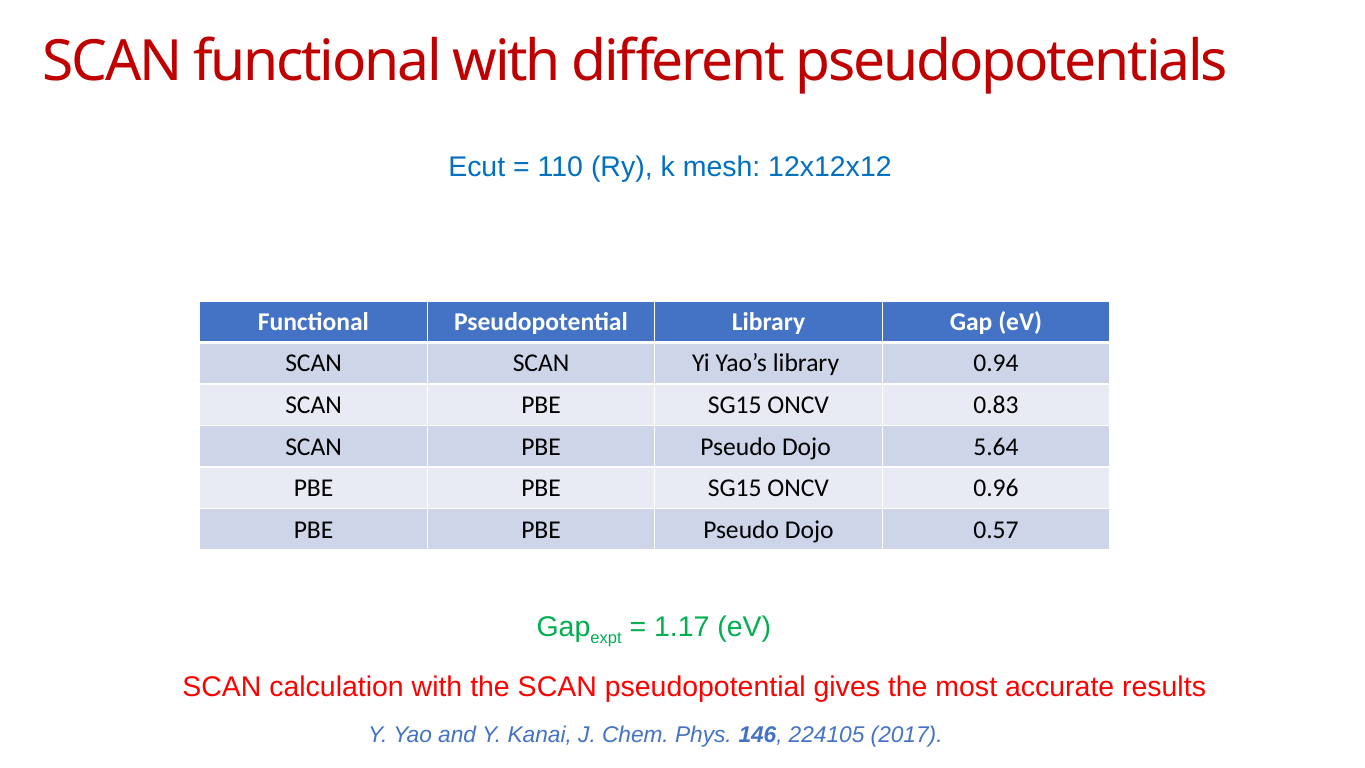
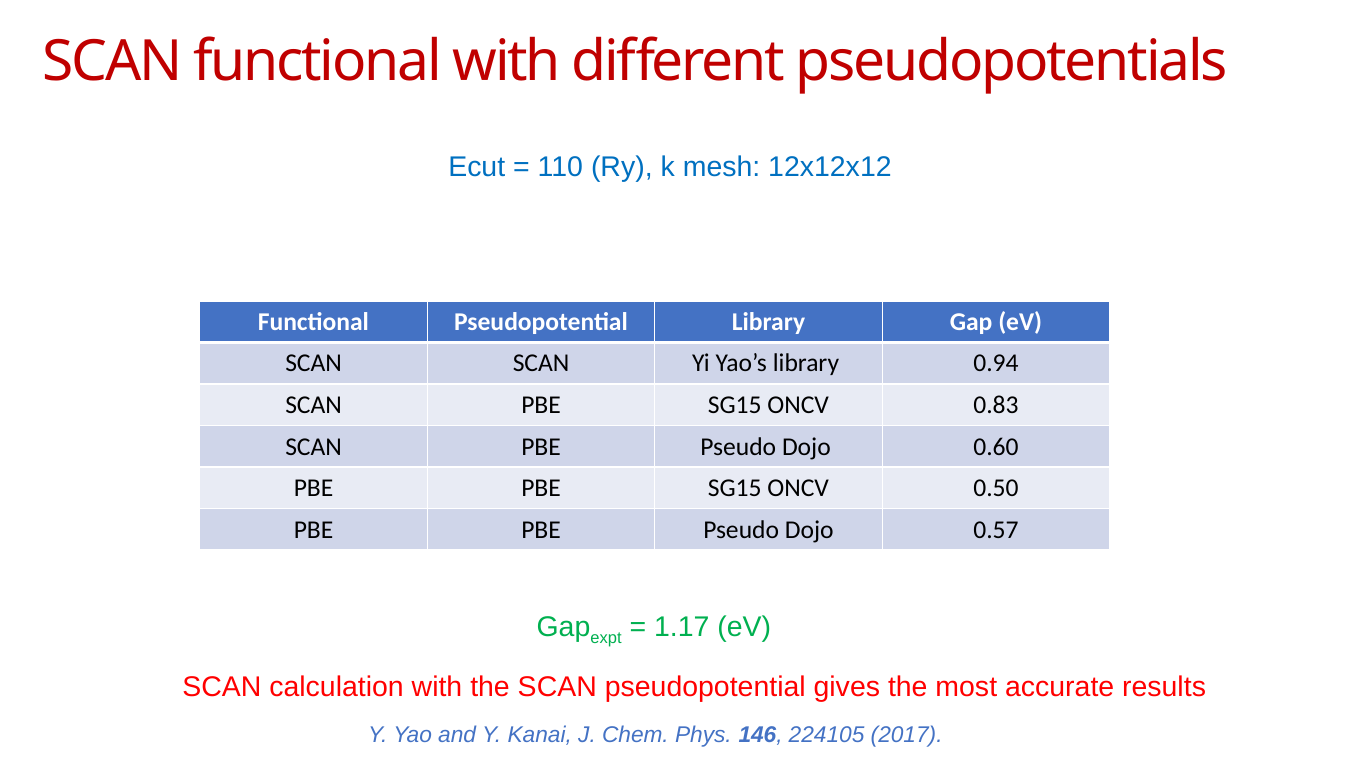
5.64: 5.64 -> 0.60 (996, 446)
0.96: 0.96 -> 0.50 (996, 488)
